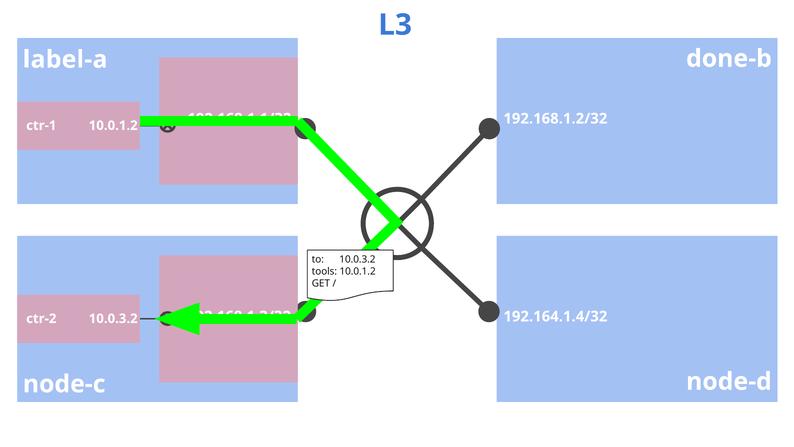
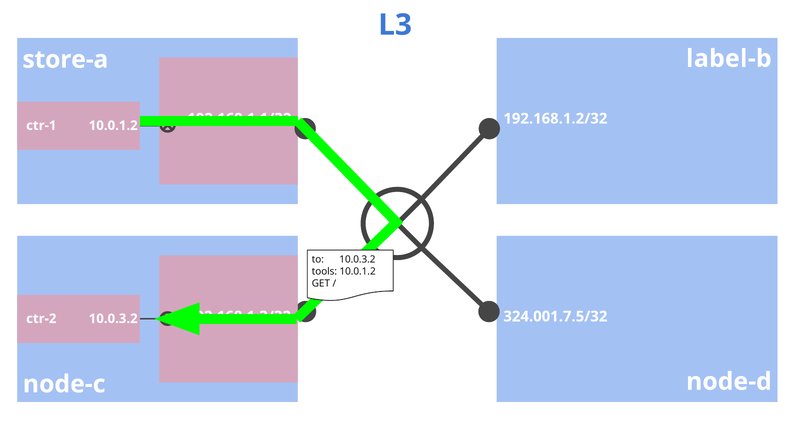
done-b: done-b -> label-b (729, 59)
label-a: label-a -> store-a (65, 60)
192.164.1.4/32: 192.164.1.4/32 -> 324.001.7.5/32 (555, 316)
